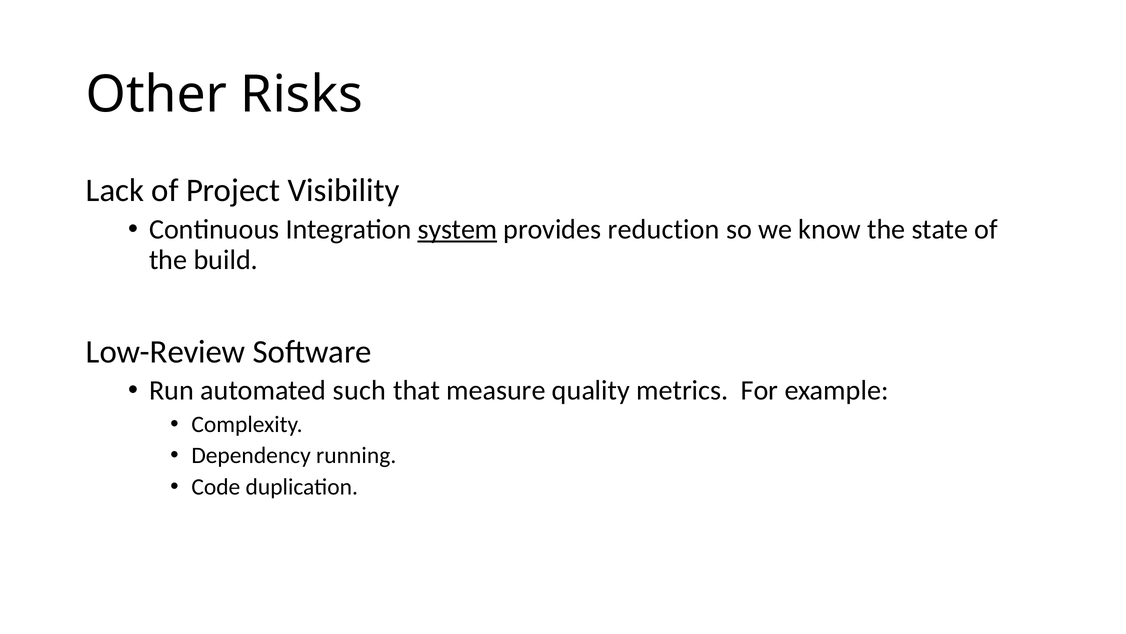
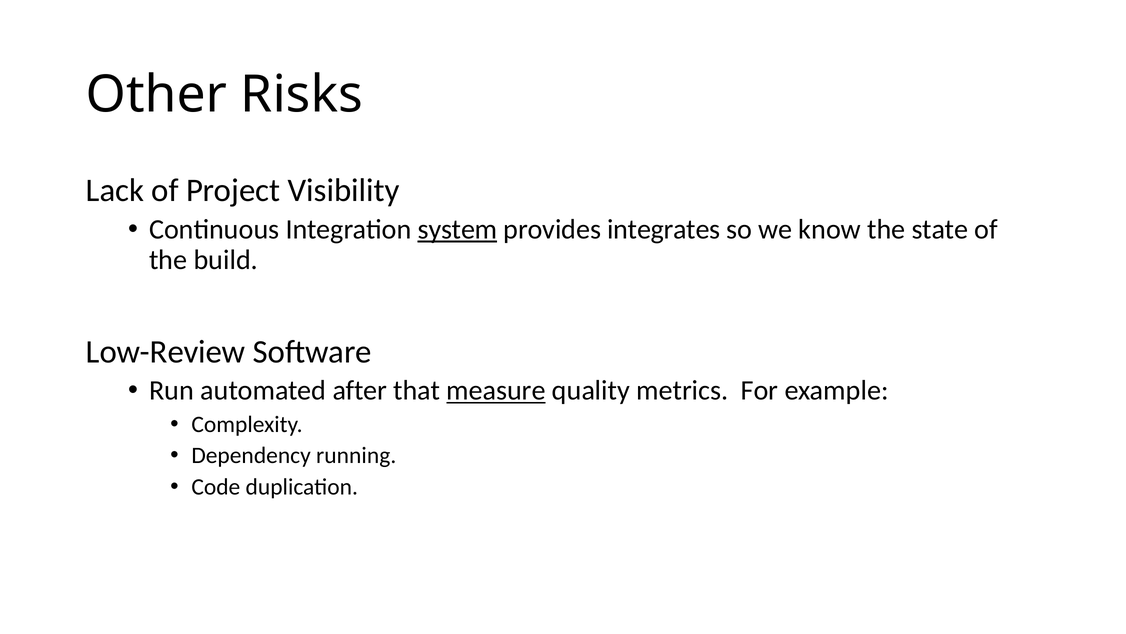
reduction: reduction -> integrates (664, 229)
such: such -> after (360, 390)
measure underline: none -> present (496, 390)
